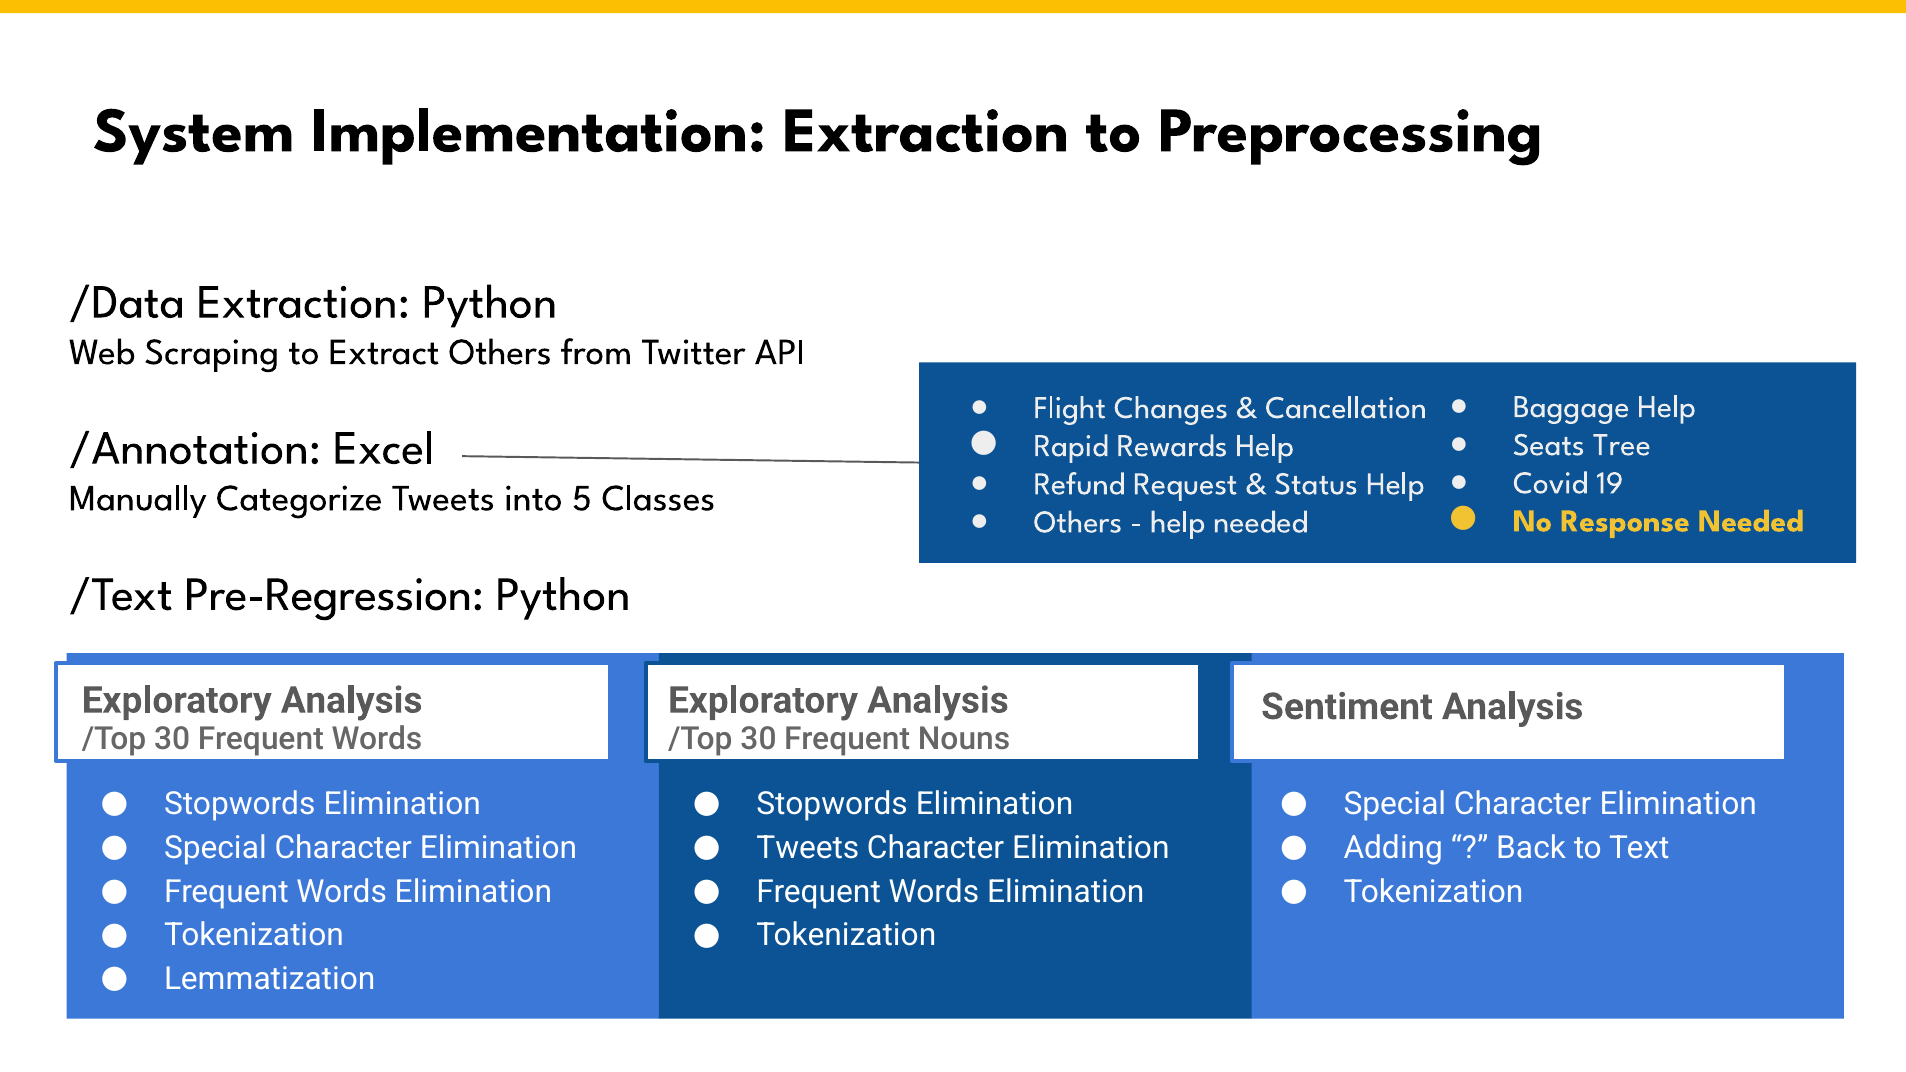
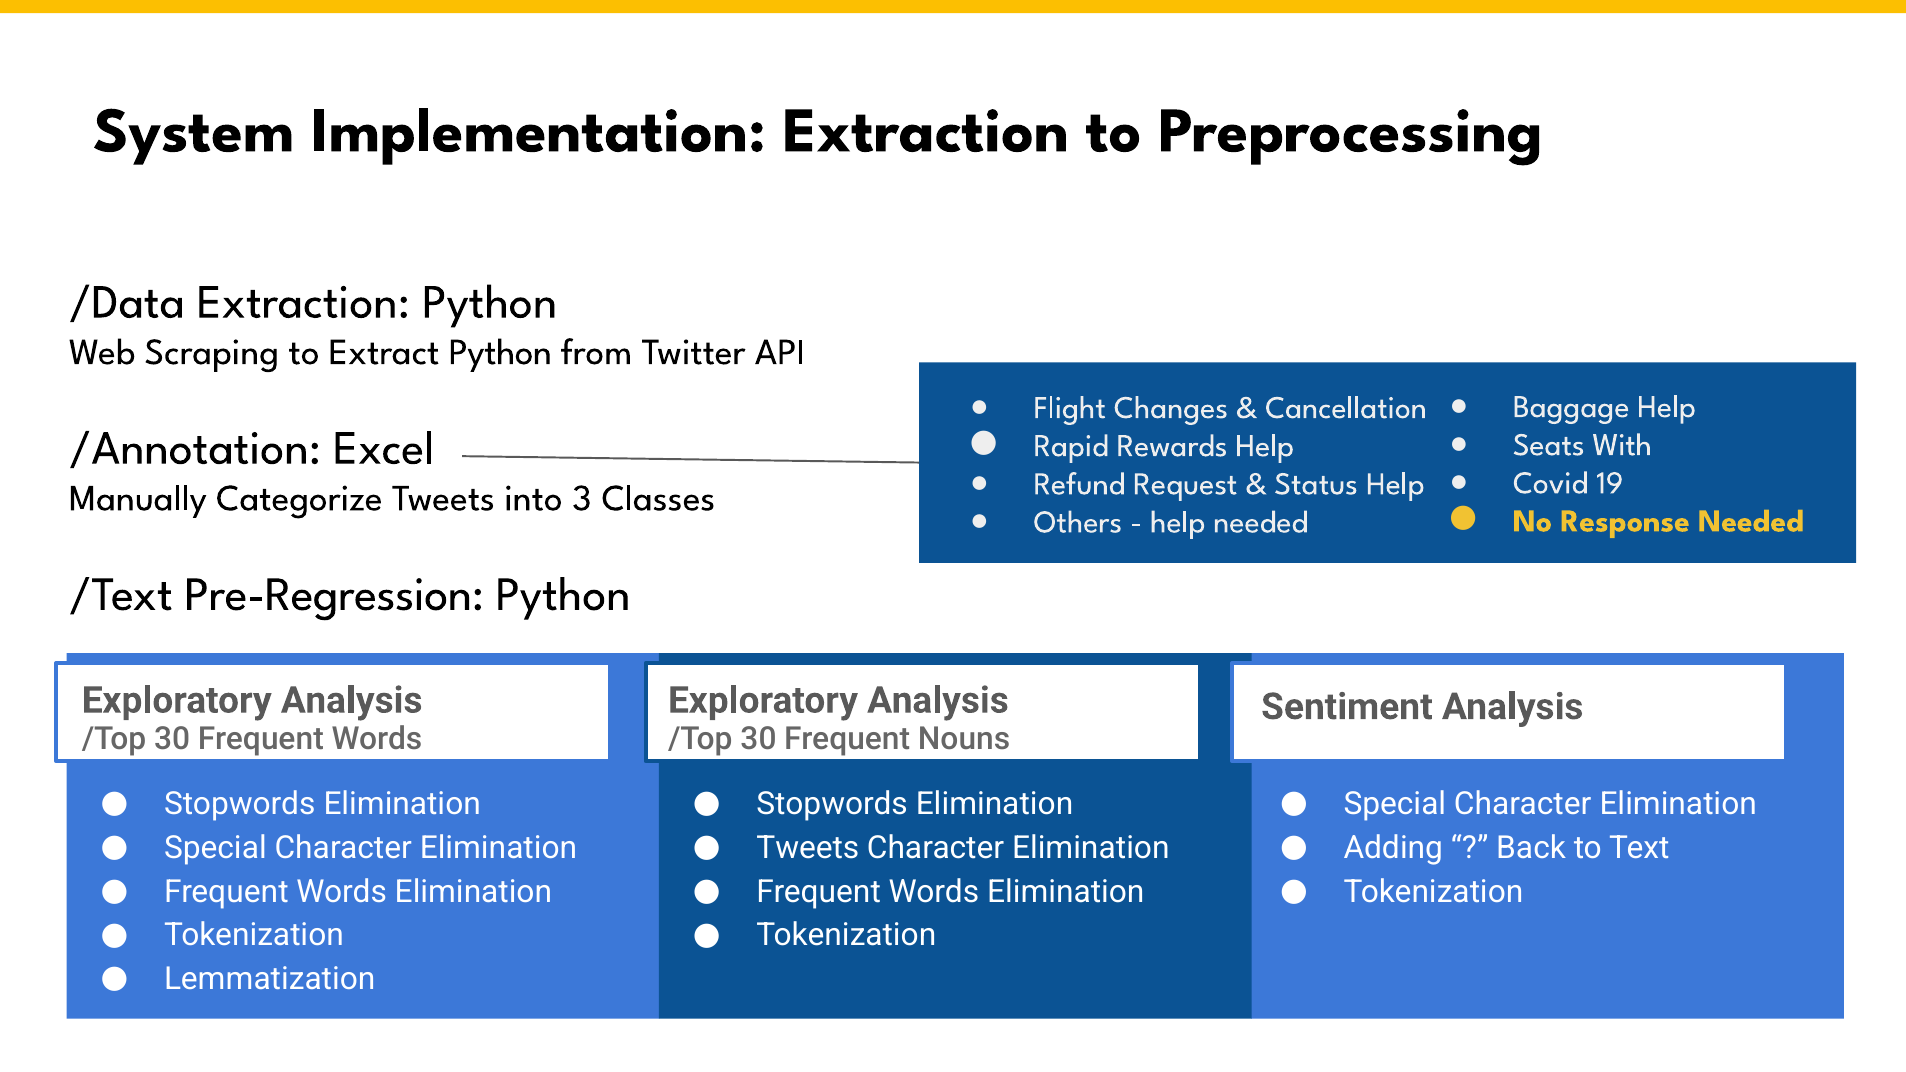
Extract Others: Others -> Python (500, 352)
Tree: Tree -> With (1622, 445)
5: 5 -> 3 (582, 498)
